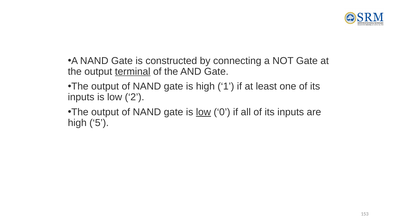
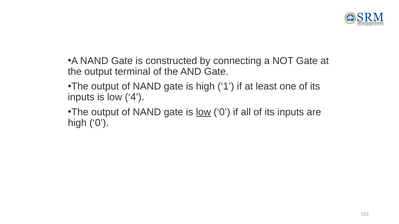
terminal underline: present -> none (133, 72)
2: 2 -> 4 (135, 97)
high 5: 5 -> 0 (99, 123)
